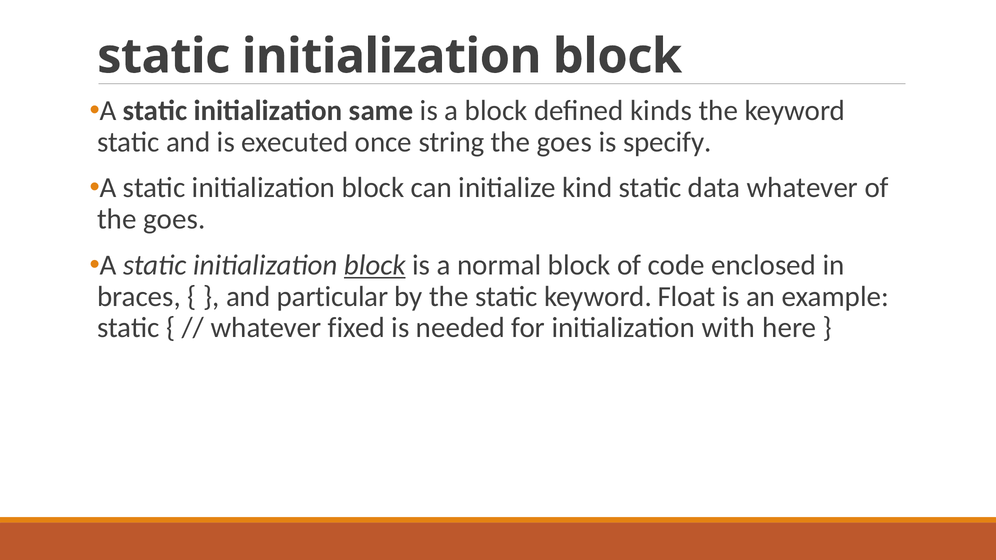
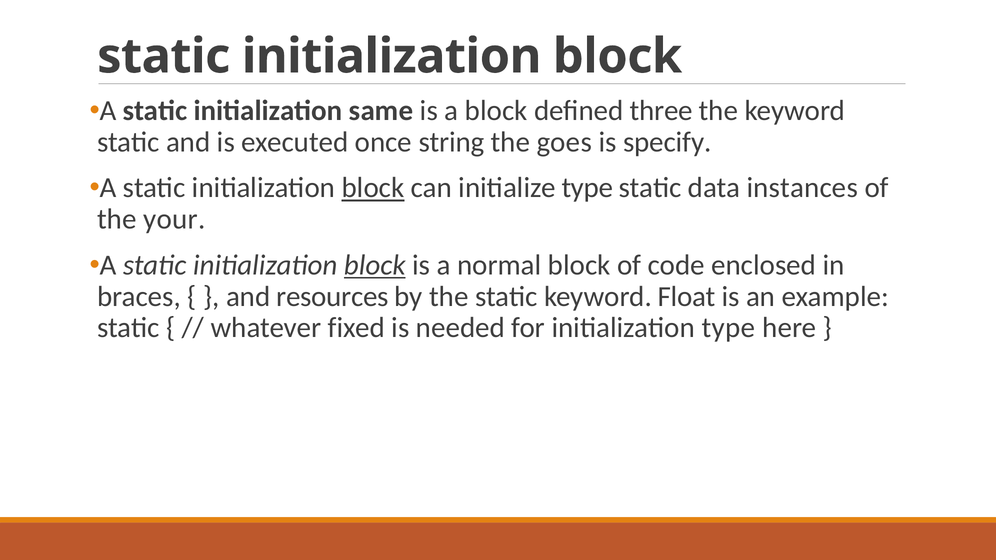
kinds: kinds -> three (661, 111)
block underline: none -> present (373, 188)
initialize kind: kind -> type (587, 188)
data whatever: whatever -> instances (802, 188)
goes: goes -> your (174, 219)
particular: particular -> resources (333, 297)
initialization with: with -> type (728, 328)
